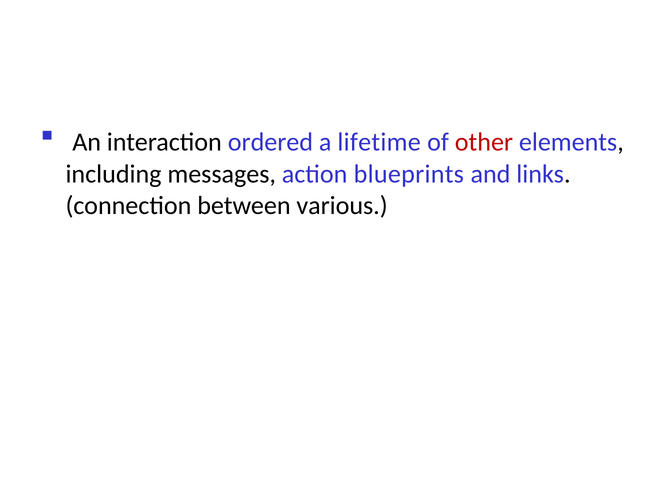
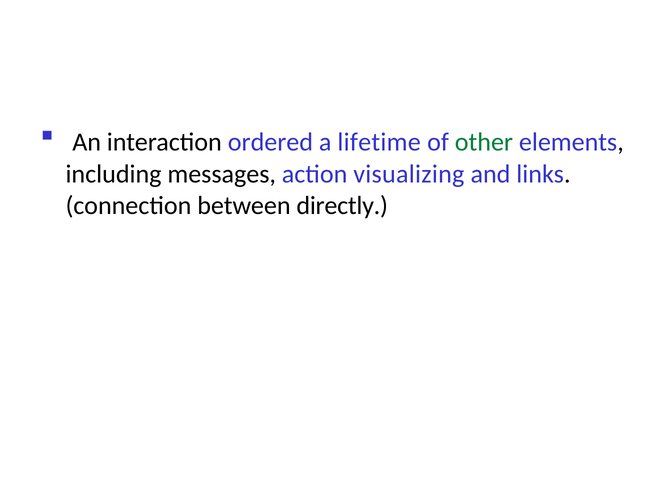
other colour: red -> green (484, 142)
blueprints: blueprints -> visualizing (409, 174)
various: various -> directly (342, 206)
